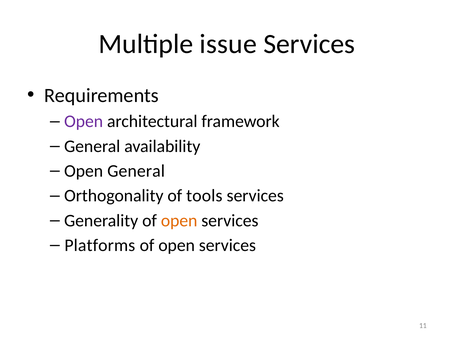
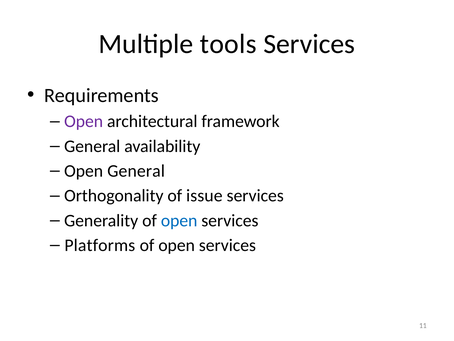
issue: issue -> tools (228, 44)
tools: tools -> issue (204, 196)
open colour: orange -> blue (179, 220)
